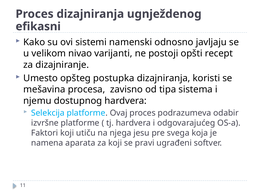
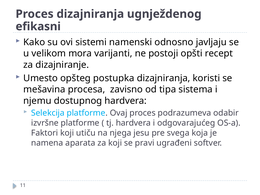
nivao: nivao -> mora (80, 53)
